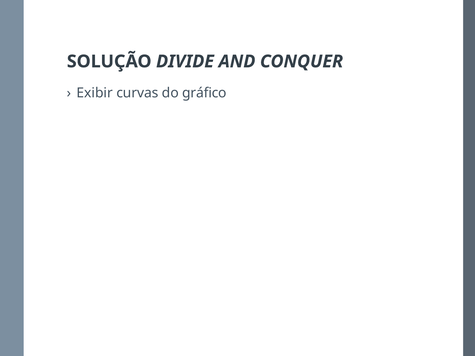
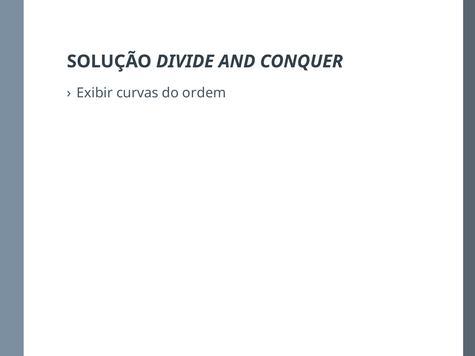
gráfico: gráfico -> ordem (204, 93)
